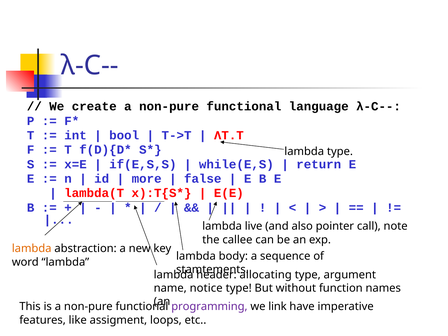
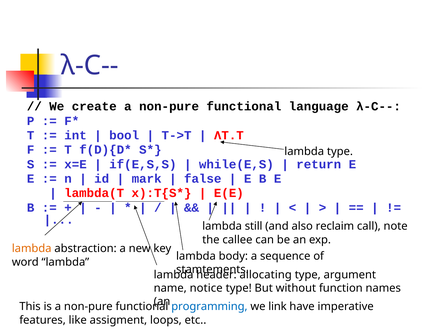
more: more -> mark (147, 179)
live: live -> still (254, 226)
pointer: pointer -> reclaim (335, 226)
programming colour: purple -> blue (209, 307)
